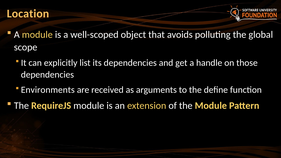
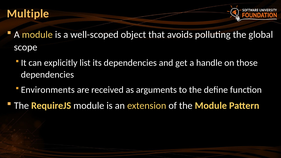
Location: Location -> Multiple (28, 14)
